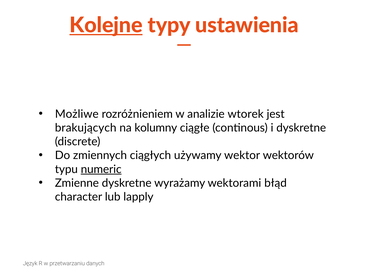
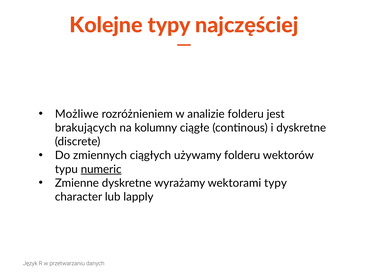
Kolejne underline: present -> none (106, 25)
ustawienia: ustawienia -> najczęściej (247, 25)
analizie wtorek: wtorek -> folderu (246, 114)
używamy wektor: wektor -> folderu (242, 155)
wektorami błąd: błąd -> typy (276, 183)
